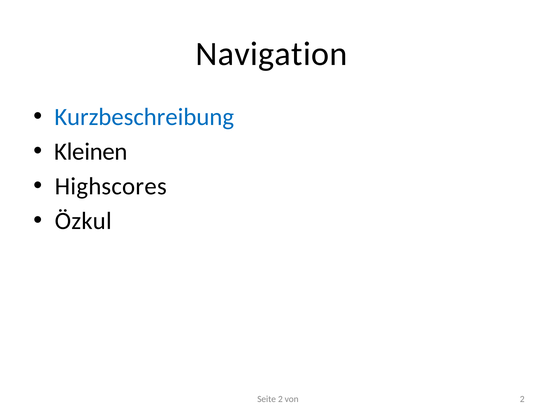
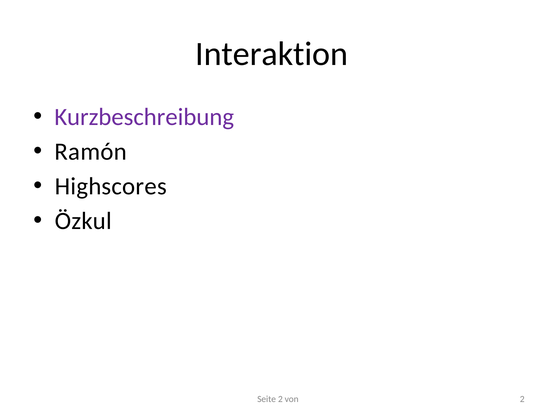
Navigation: Navigation -> Interaktion (272, 54)
Kurzbeschreibung colour: blue -> purple (144, 117)
Kleinen: Kleinen -> Ramón (91, 152)
